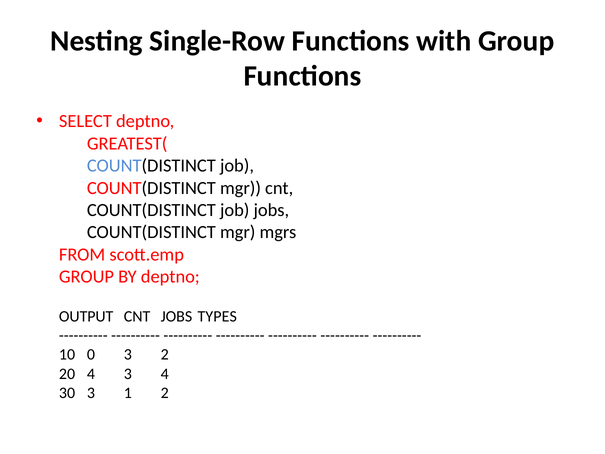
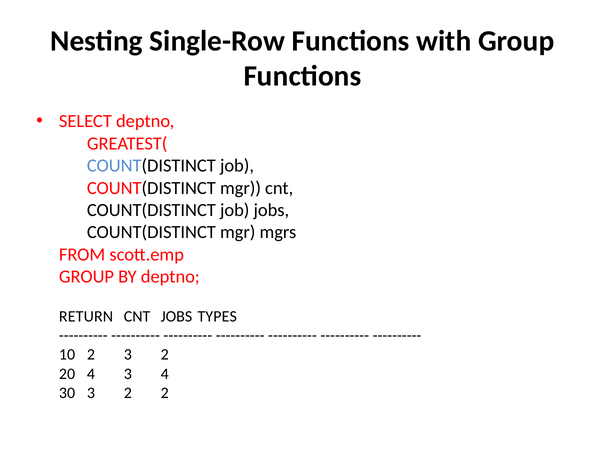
OUTPUT: OUTPUT -> RETURN (86, 316)
10 0: 0 -> 2 (91, 354)
30 3 1: 1 -> 2 (128, 393)
